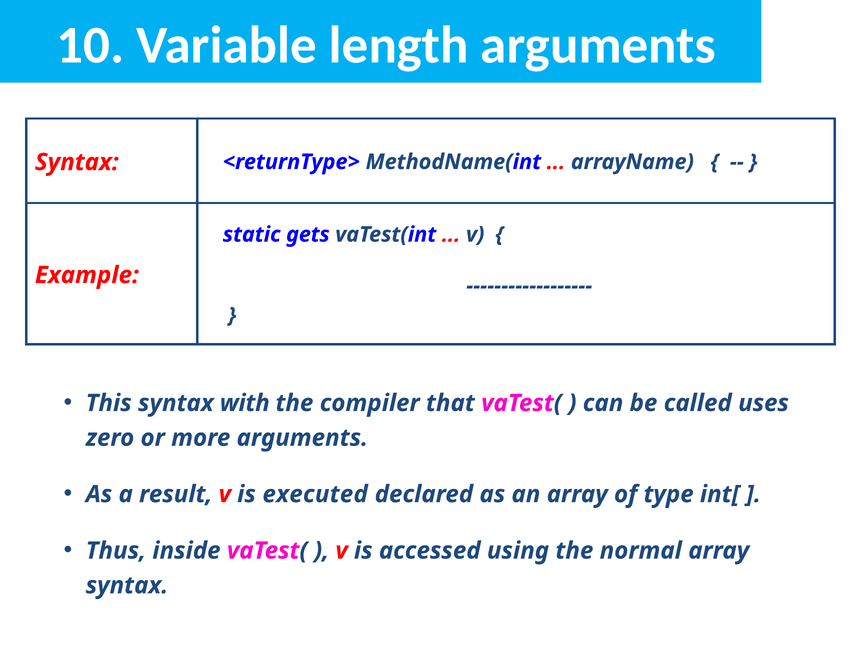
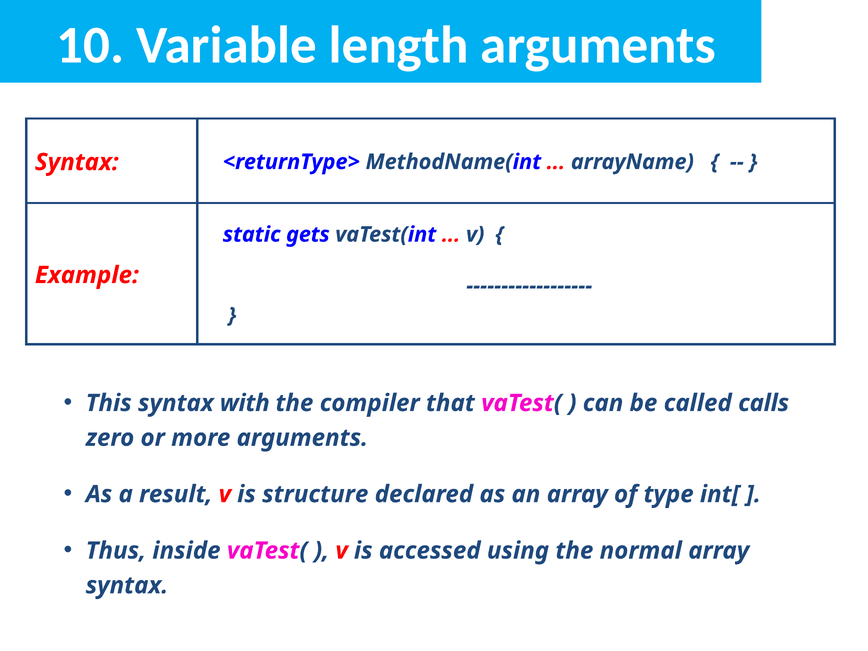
uses: uses -> calls (764, 403)
executed: executed -> structure (315, 494)
